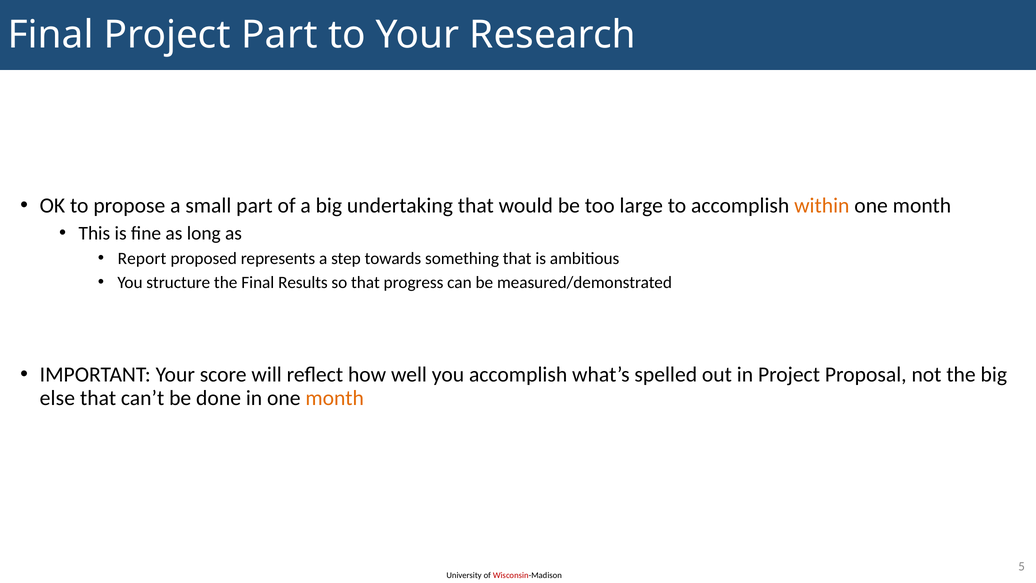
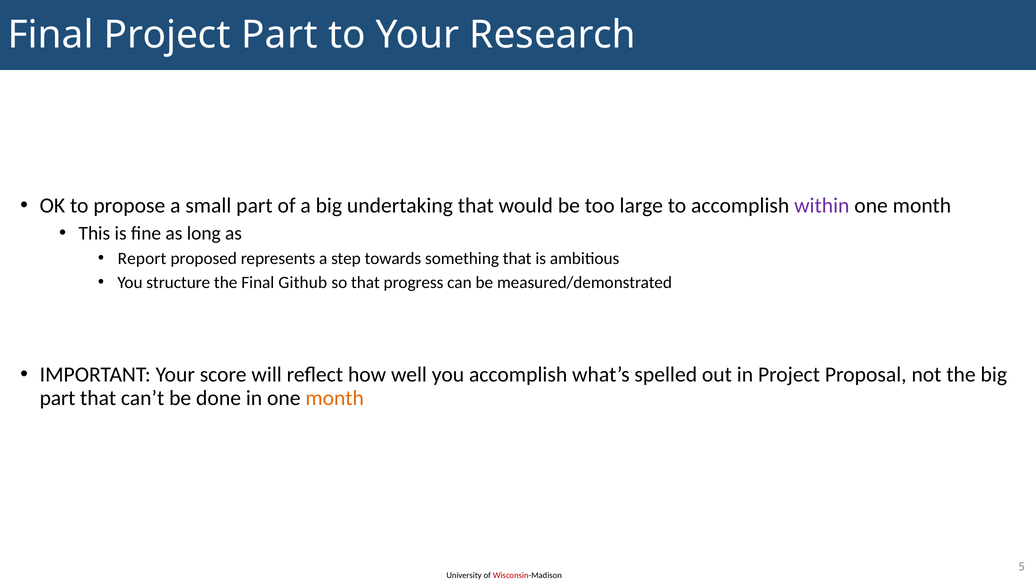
within colour: orange -> purple (822, 206)
Results: Results -> Github (303, 282)
else: else -> part (58, 398)
